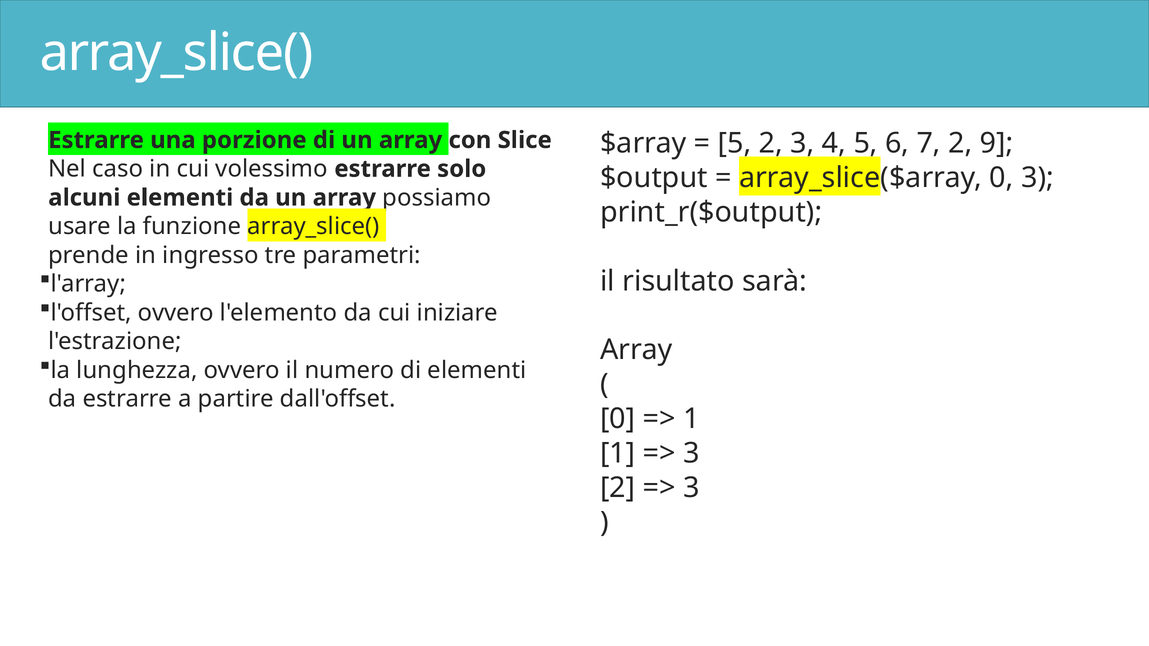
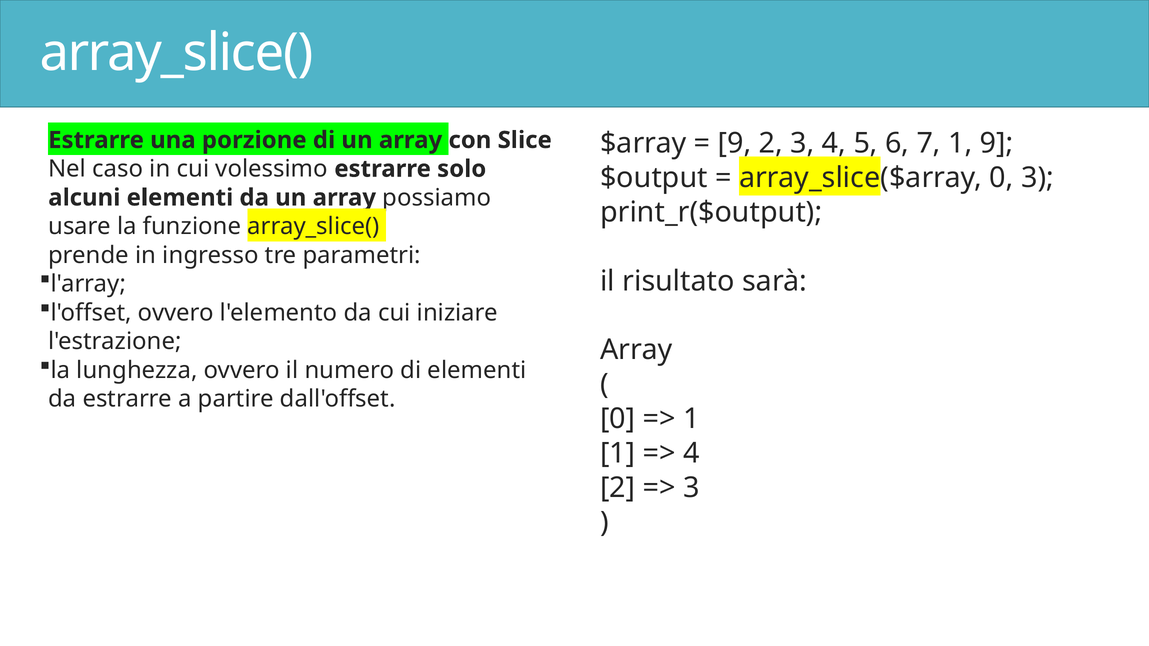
5: 5 -> 9 (735, 143)
7 2: 2 -> 1 (960, 143)
3: 3 -> 4 (691, 454)
